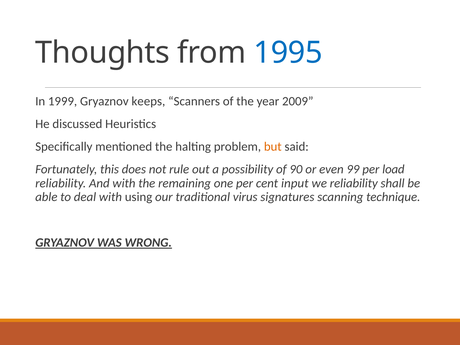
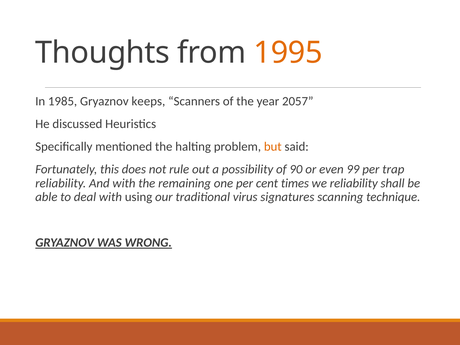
1995 colour: blue -> orange (288, 53)
1999: 1999 -> 1985 (63, 101)
2009: 2009 -> 2057 (298, 101)
load: load -> trap (393, 169)
input: input -> times (295, 183)
